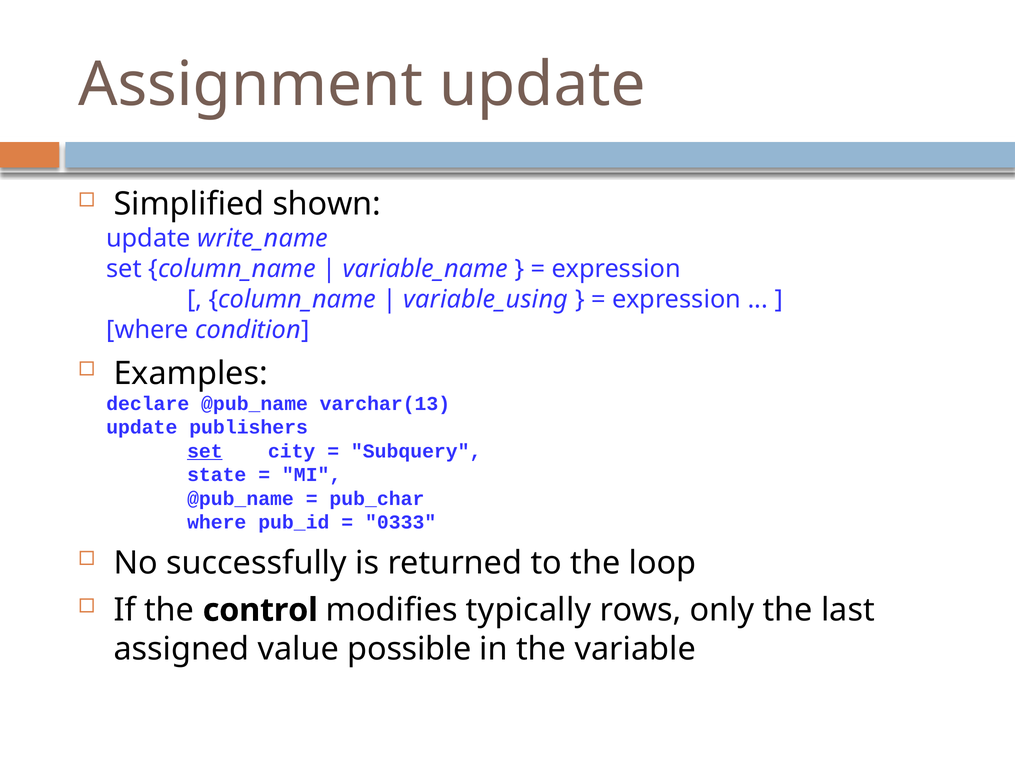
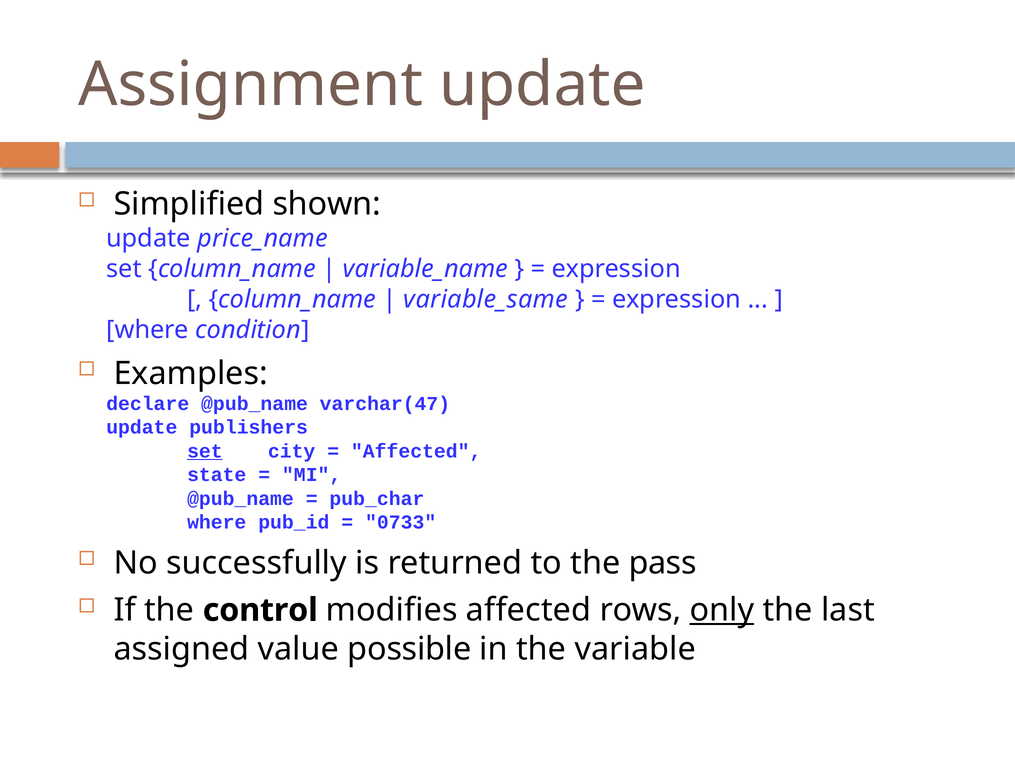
write_name: write_name -> price_name (263, 239)
variable_using: variable_using -> variable_same (486, 299)
varchar(13: varchar(13 -> varchar(47 (385, 404)
Subquery: Subquery -> Affected (416, 451)
0333: 0333 -> 0733 (401, 522)
loop: loop -> pass (663, 563)
modifies typically: typically -> affected (529, 610)
only underline: none -> present (722, 610)
